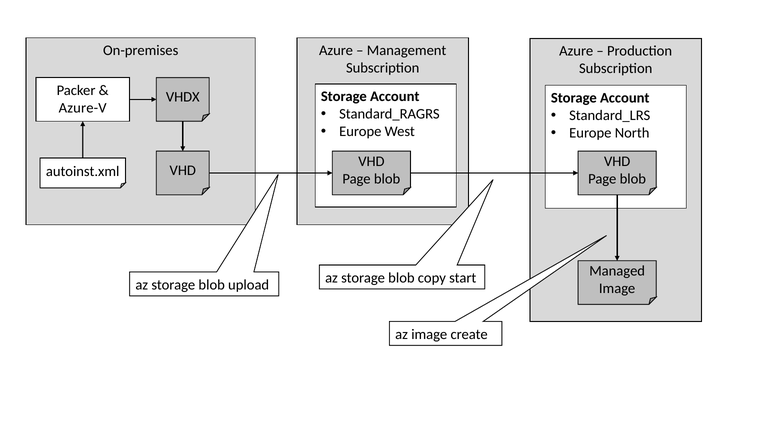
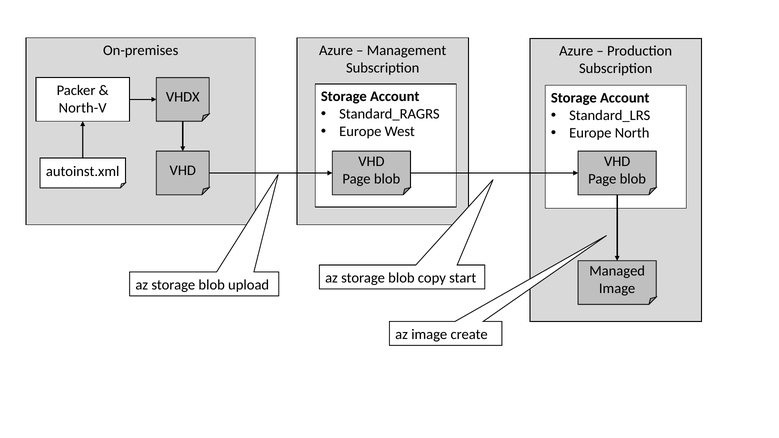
Azure-V: Azure-V -> North-V (83, 108)
